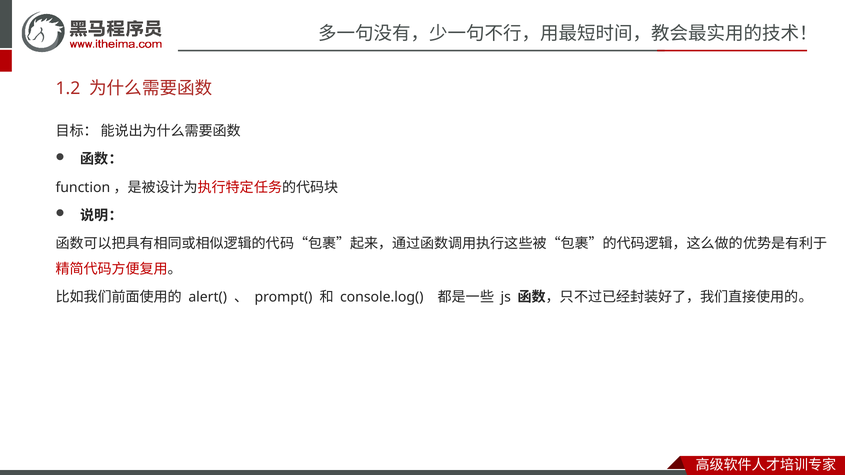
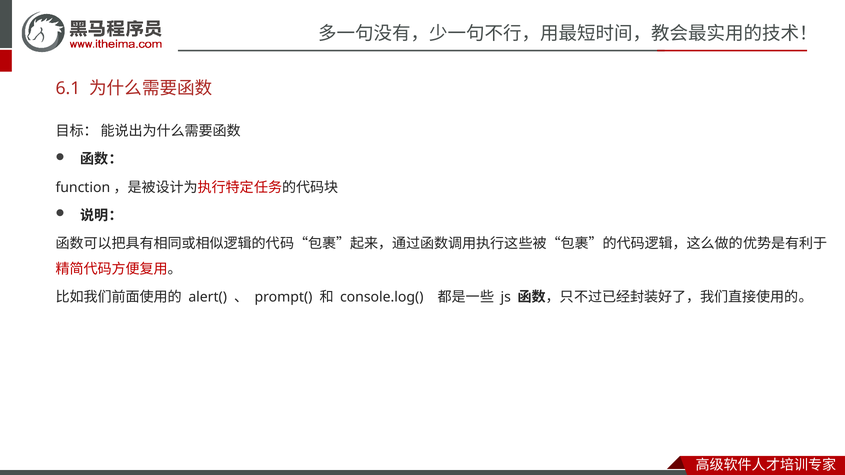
1.2: 1.2 -> 6.1 (68, 89)
